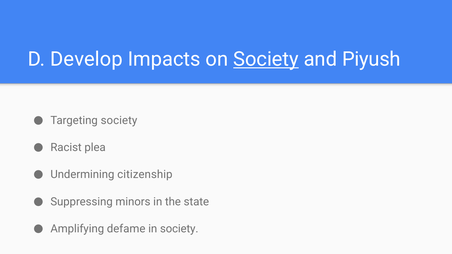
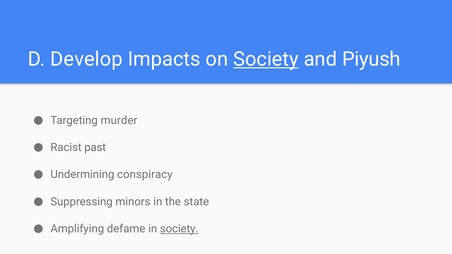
Targeting society: society -> murder (119, 121)
plea: plea -> past (95, 148)
citizenship: citizenship -> conspiracy (145, 175)
society underline: none -> present (179, 229)
